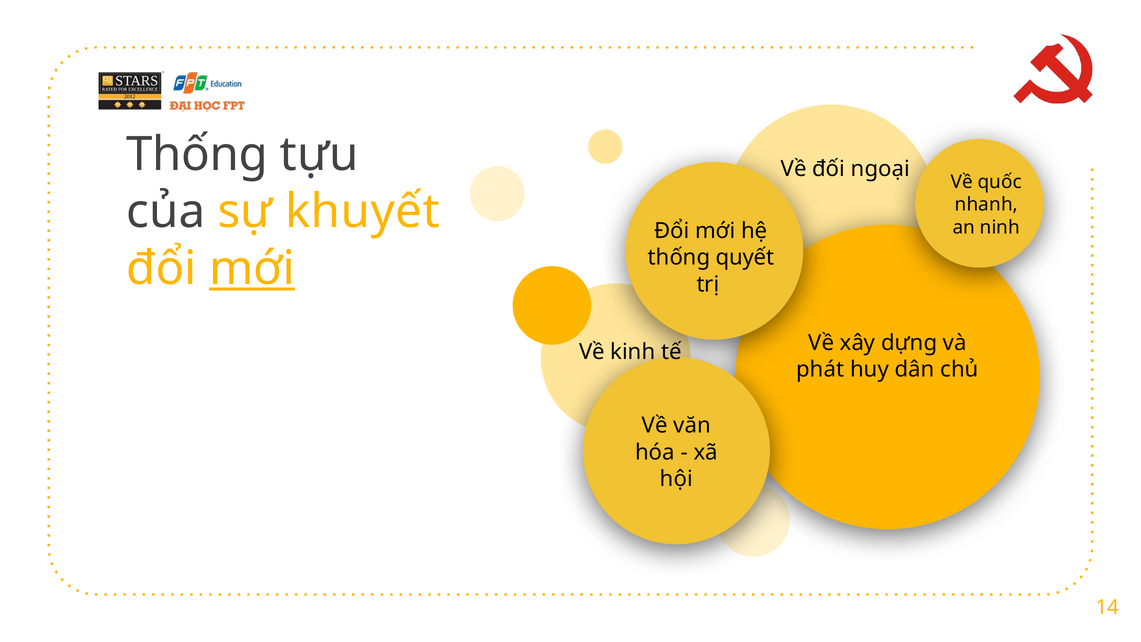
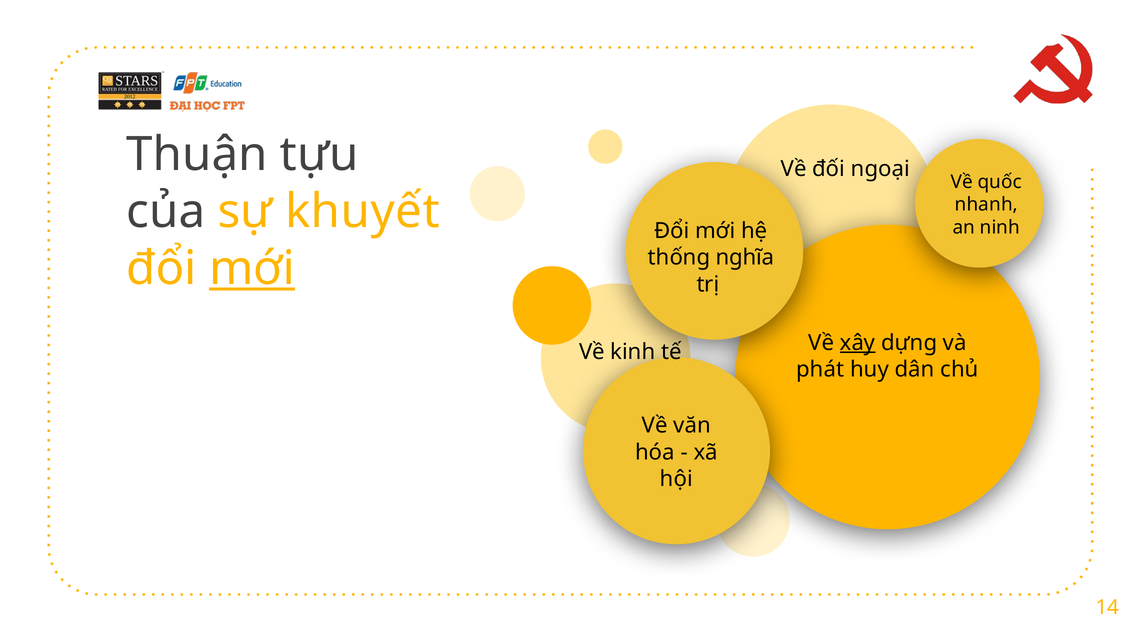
Thống: Thống -> Thuận (197, 155)
quyết: quyết -> nghĩa (745, 258)
xây underline: none -> present (858, 343)
